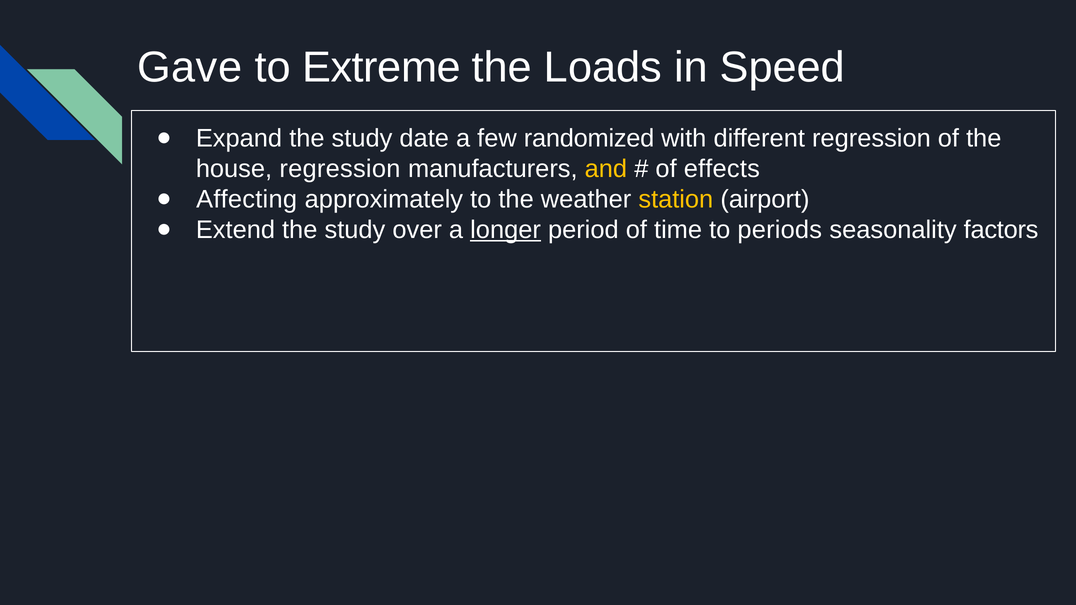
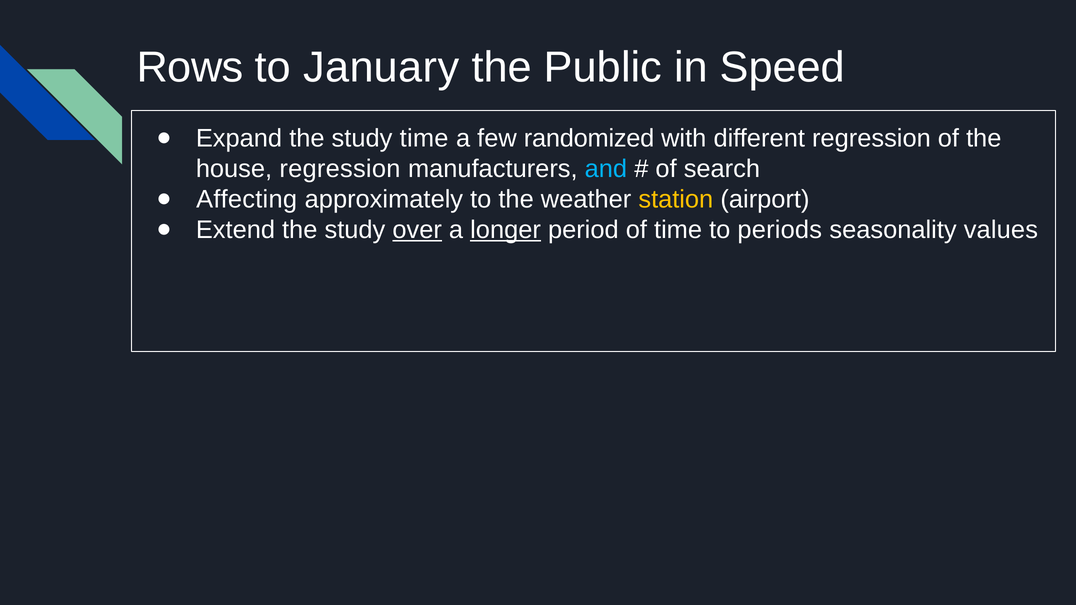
Gave: Gave -> Rows (190, 68)
Extreme: Extreme -> January (381, 68)
Loads: Loads -> Public (603, 68)
study date: date -> time (424, 138)
and colour: yellow -> light blue (606, 169)
effects: effects -> search (722, 169)
over underline: none -> present (417, 230)
factors: factors -> values (1001, 230)
